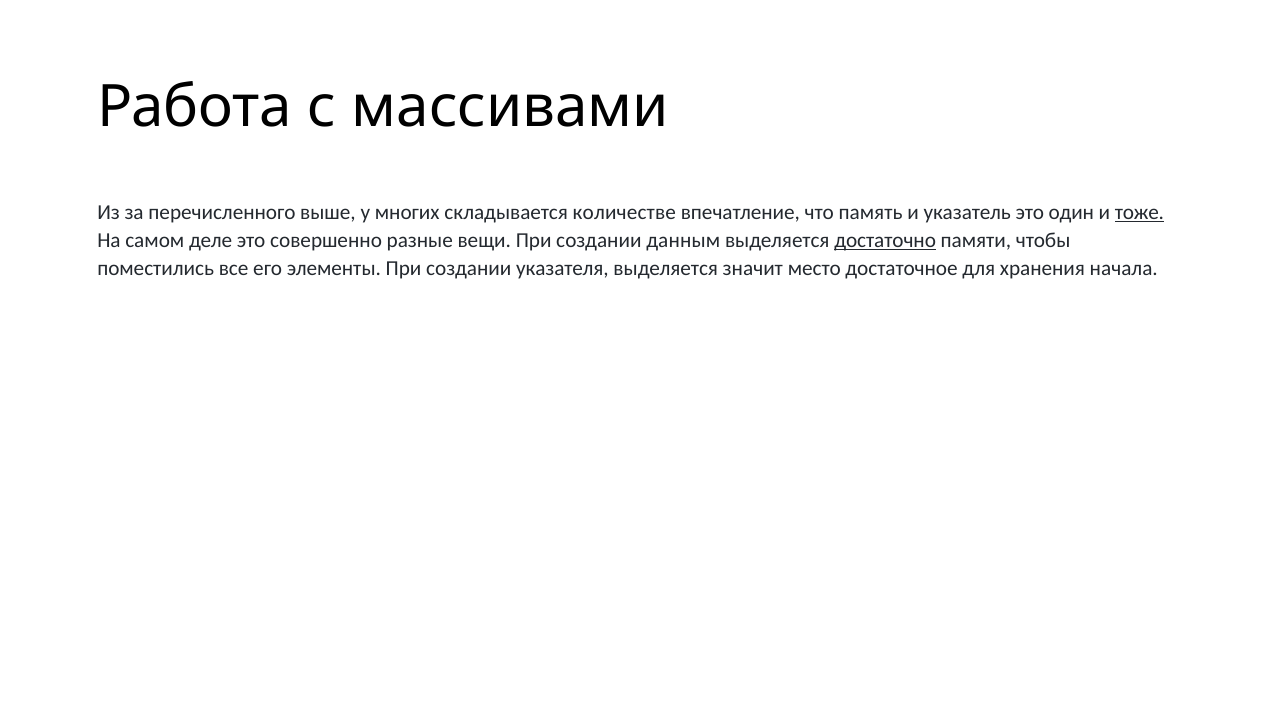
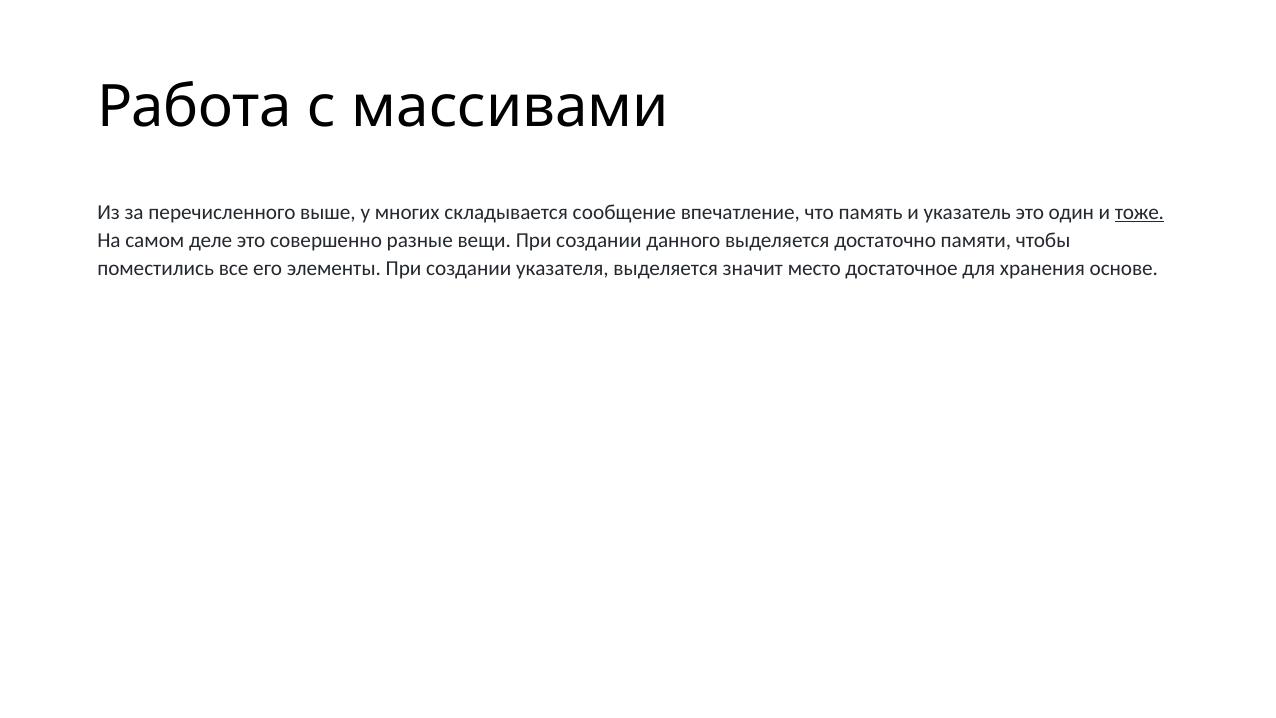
количестве: количестве -> сообщение (624, 213)
данным: данным -> данного (683, 241)
достаточно underline: present -> none (885, 241)
начала: начала -> основе (1124, 269)
